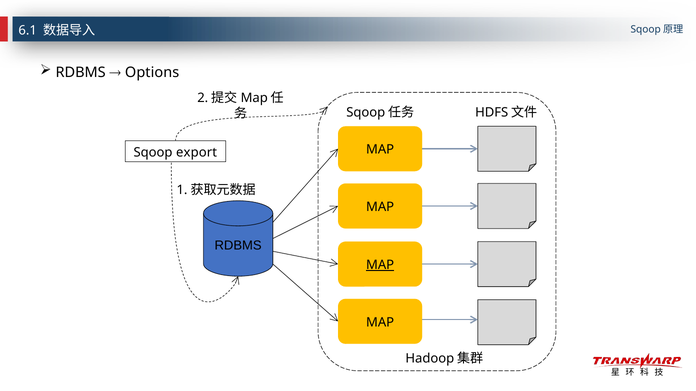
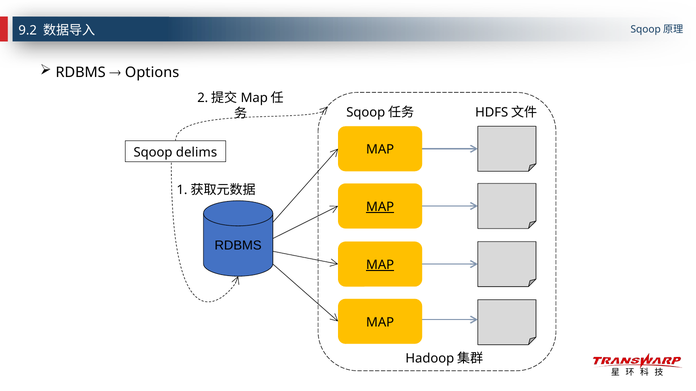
6.1: 6.1 -> 9.2 (28, 31)
export: export -> delims (197, 152)
MAP underline: none -> present (380, 207)
